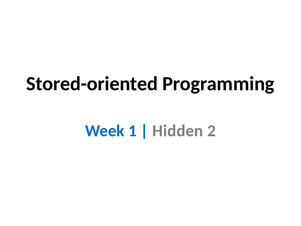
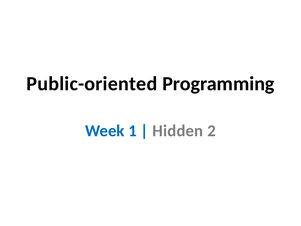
Stored-oriented: Stored-oriented -> Public-oriented (92, 84)
